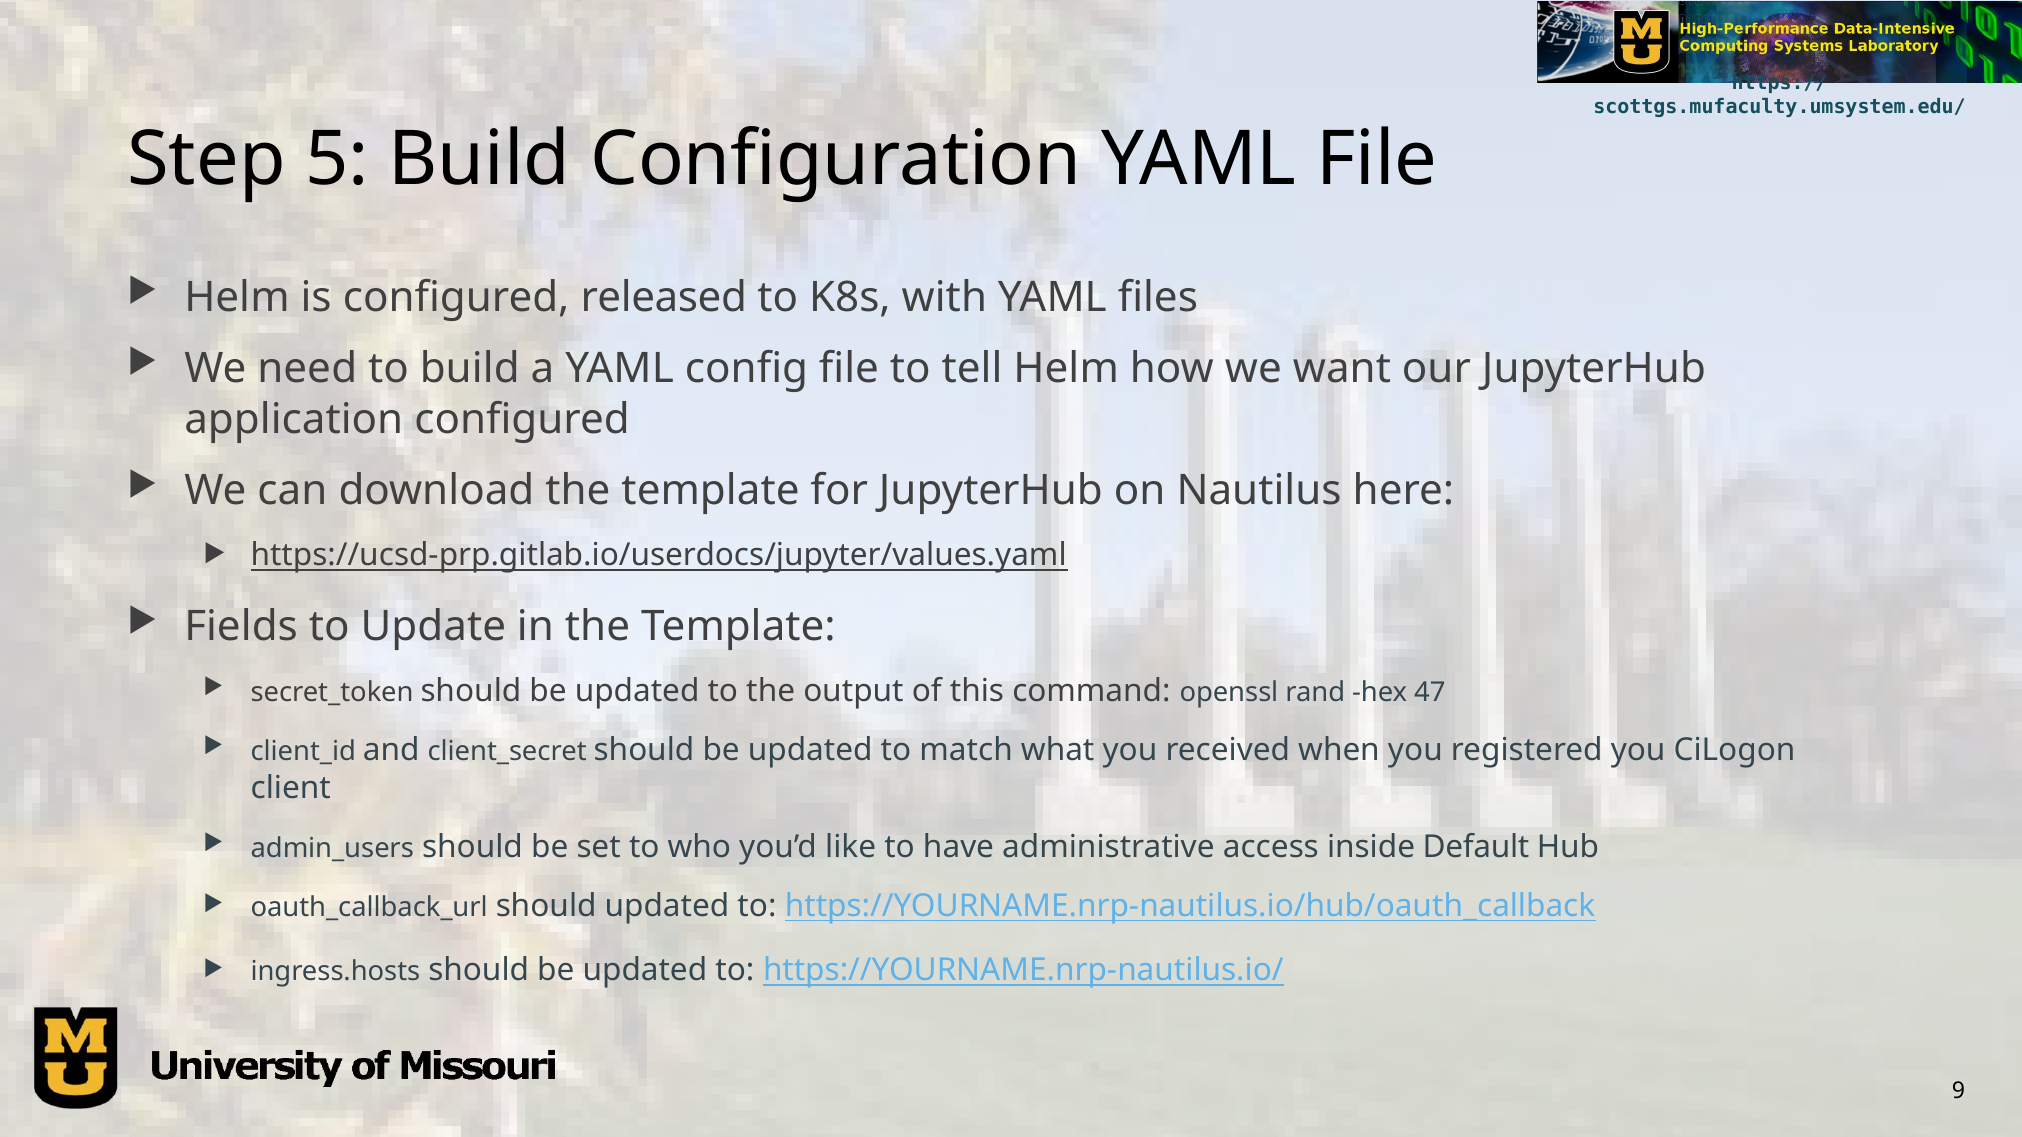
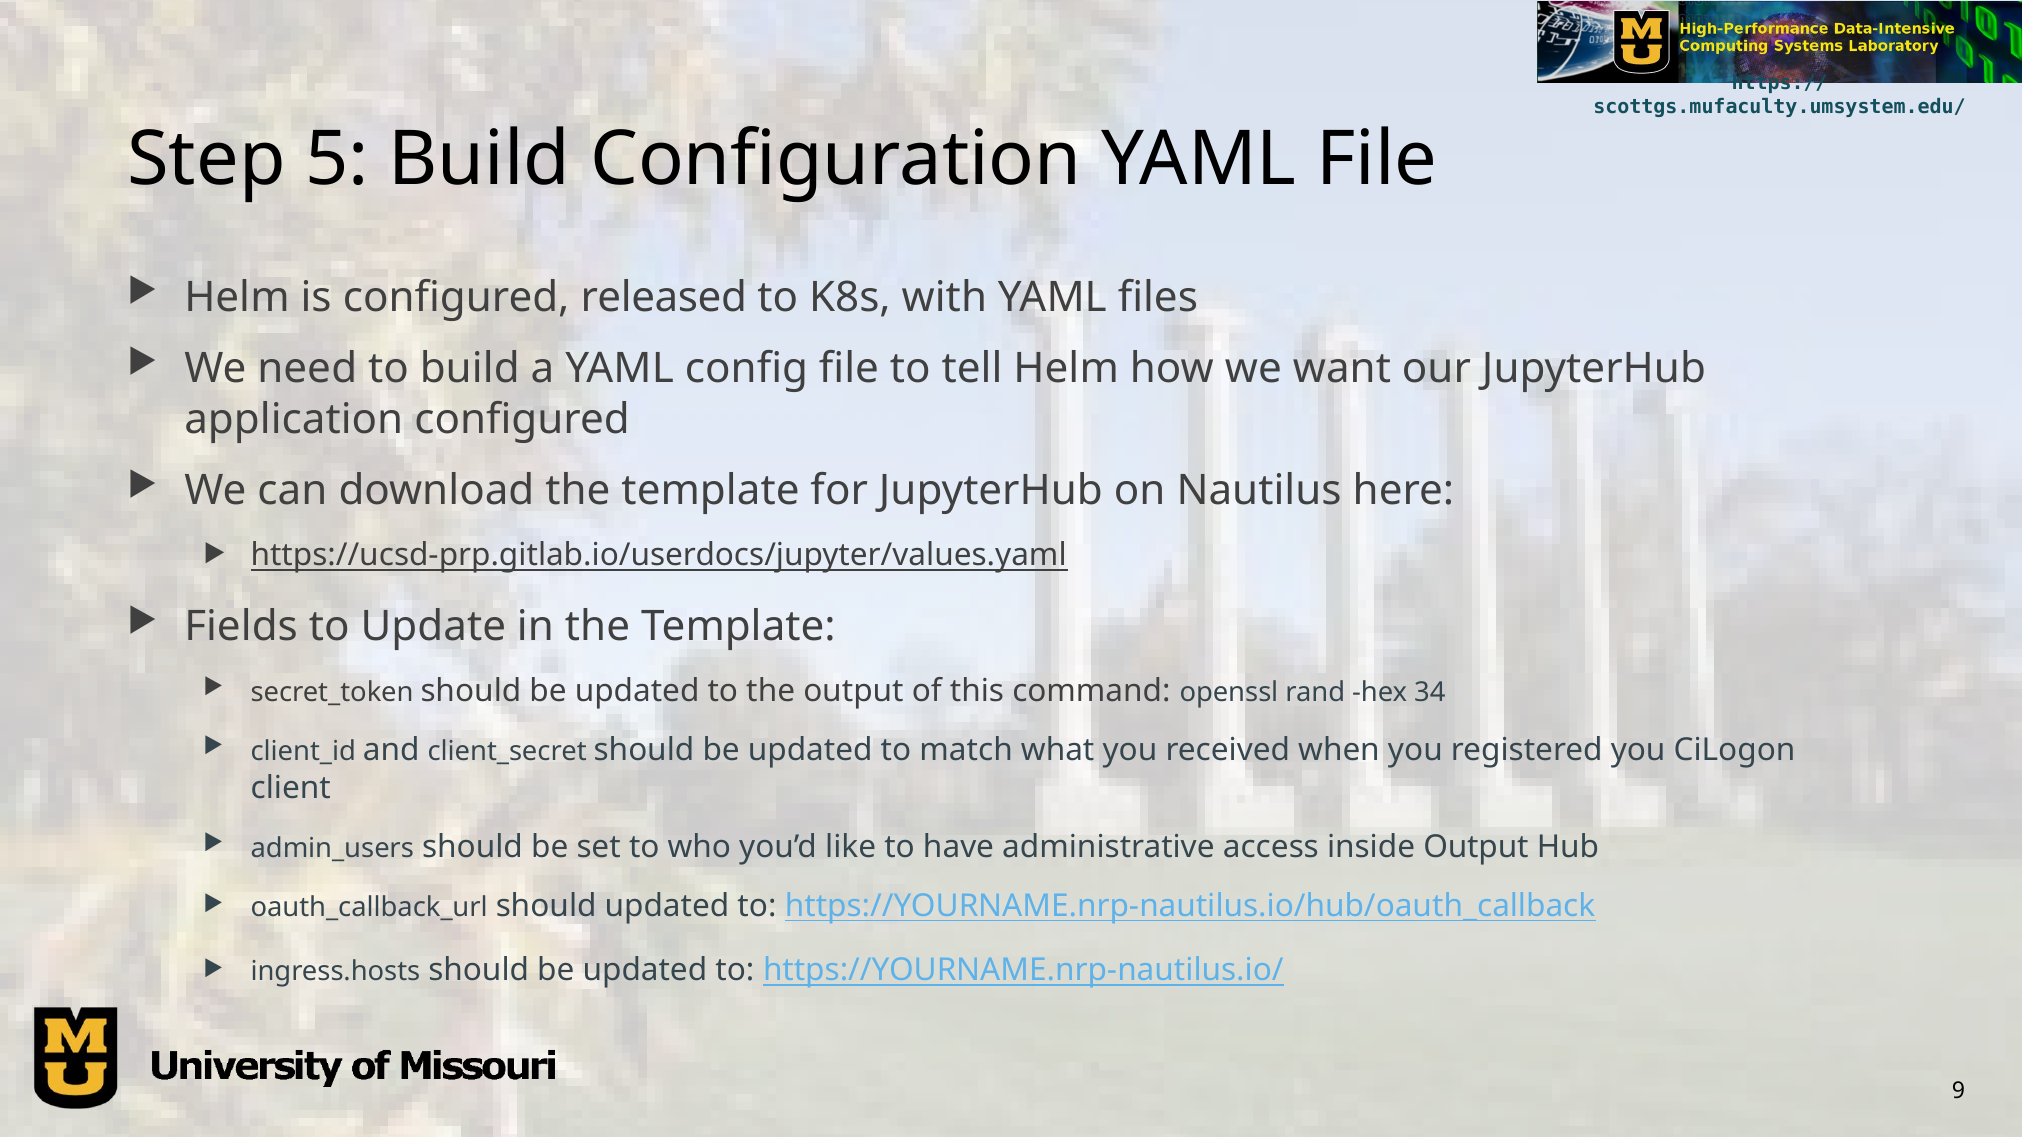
47: 47 -> 34 (1430, 693)
inside Default: Default -> Output (1476, 848)
